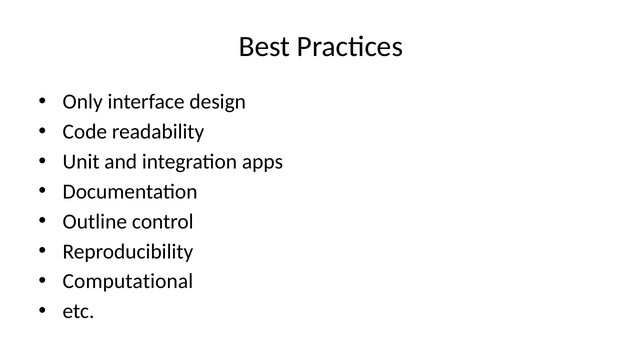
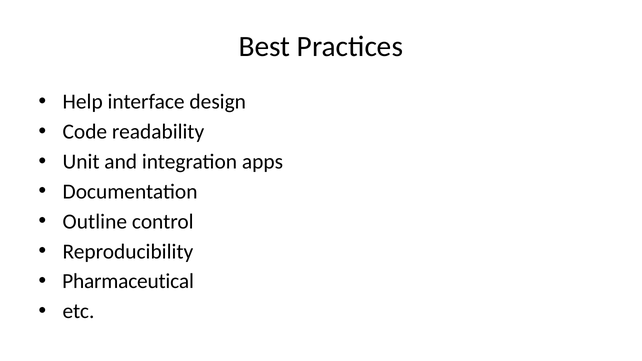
Only: Only -> Help (83, 102)
Computational: Computational -> Pharmaceutical (128, 282)
